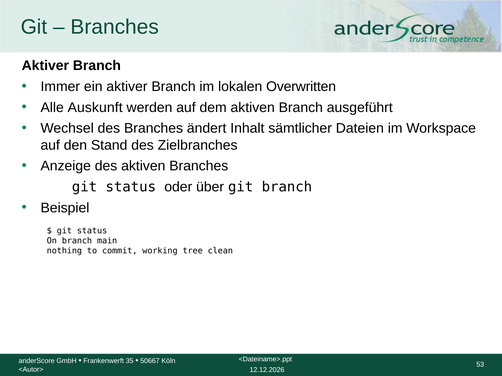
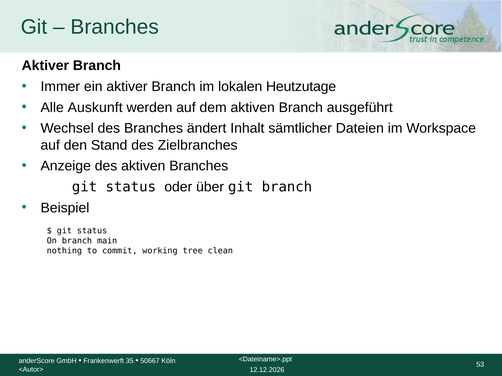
Overwritten: Overwritten -> Heutzutage (301, 87)
